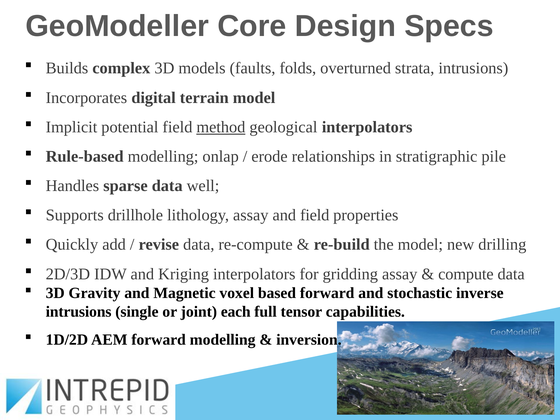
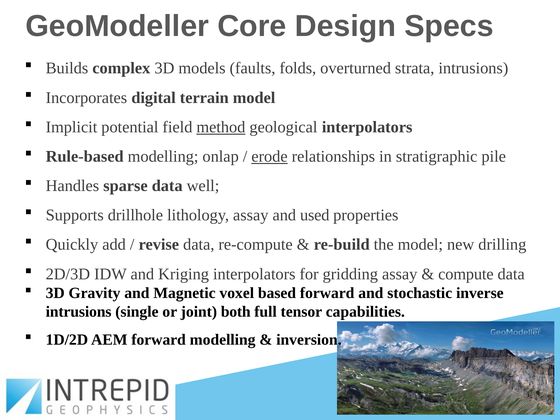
erode underline: none -> present (270, 156)
and field: field -> used (315, 215)
each: each -> both (236, 312)
